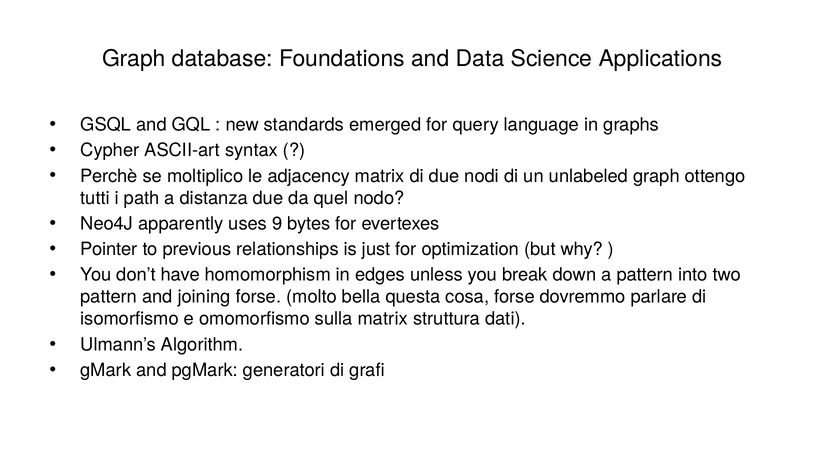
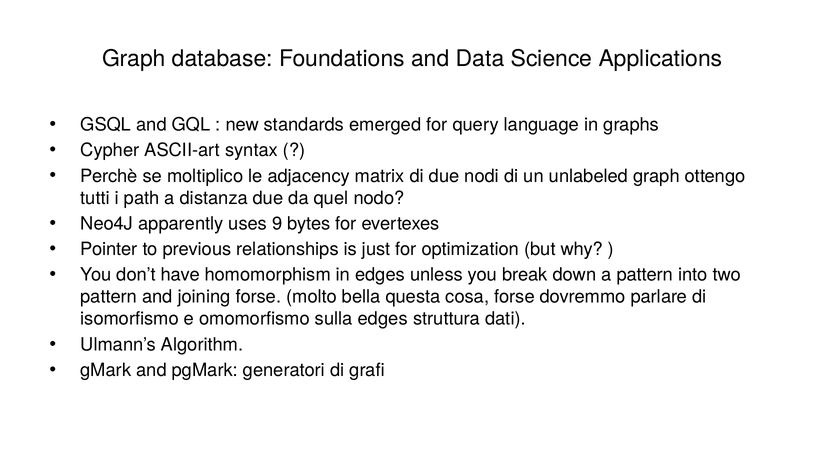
sulla matrix: matrix -> edges (383, 319)
